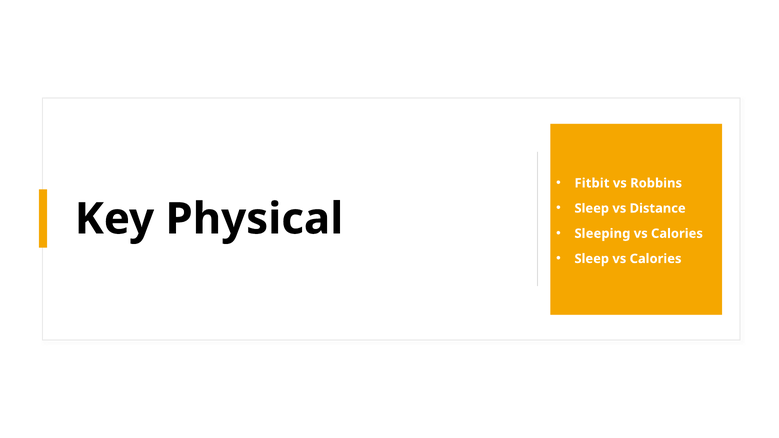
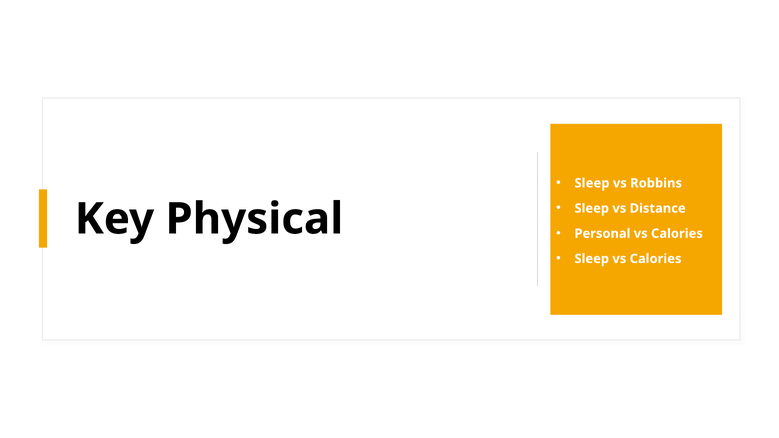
Fitbit: Fitbit -> Sleep (592, 183)
Sleeping: Sleeping -> Personal (602, 234)
